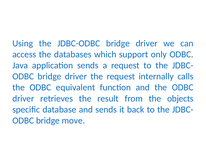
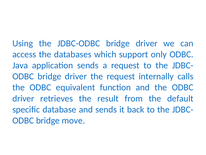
objects: objects -> default (180, 98)
